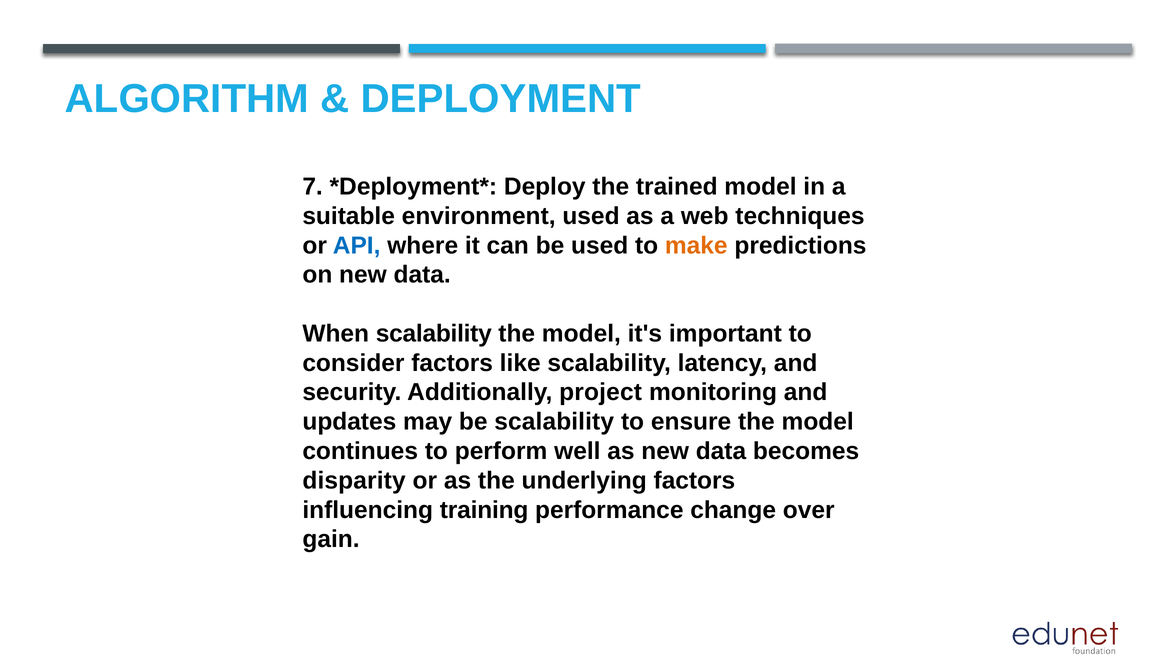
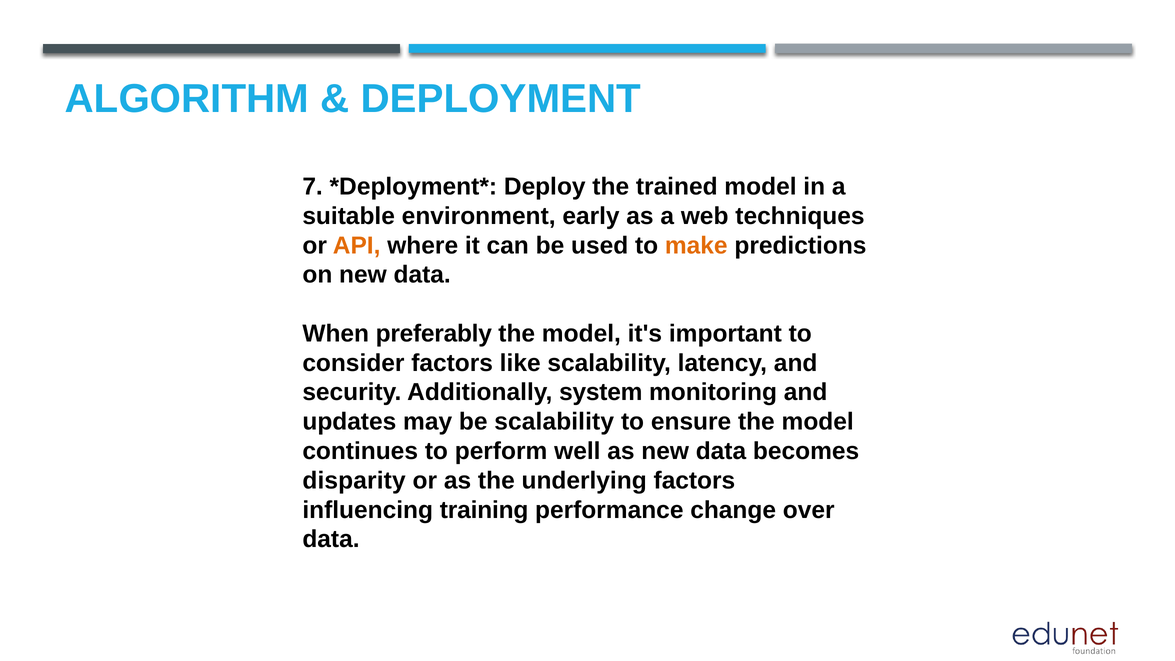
environment used: used -> early (591, 216)
API colour: blue -> orange (357, 245)
When scalability: scalability -> preferably (434, 334)
project: project -> system (601, 392)
gain: gain -> data (331, 539)
